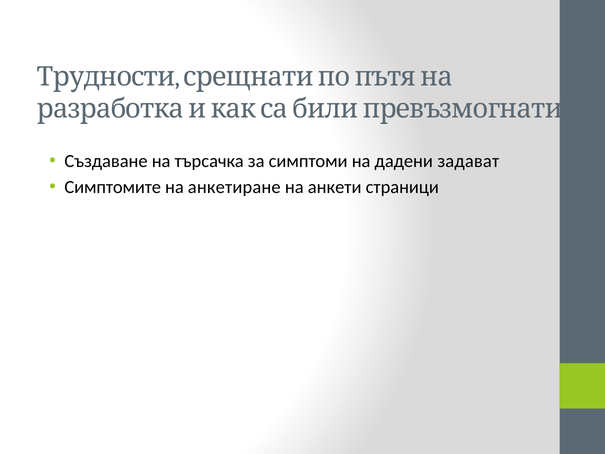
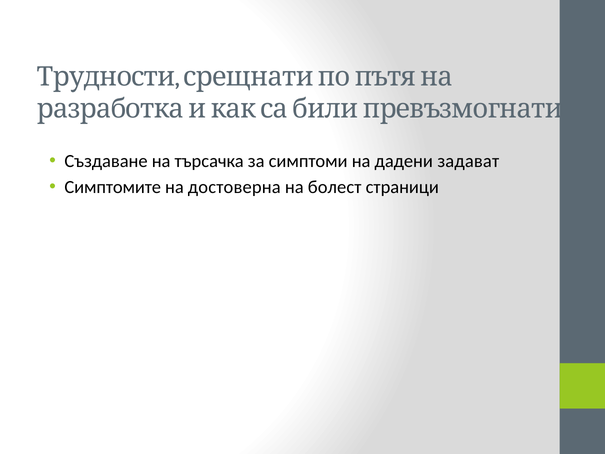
анкетиране: анкетиране -> достоверна (234, 187)
анкети: анкети -> болест (335, 187)
